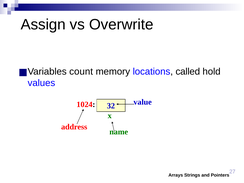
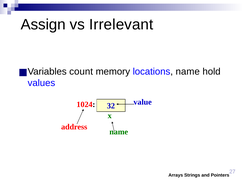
Overwrite: Overwrite -> Irrelevant (121, 24)
locations called: called -> name (188, 71)
